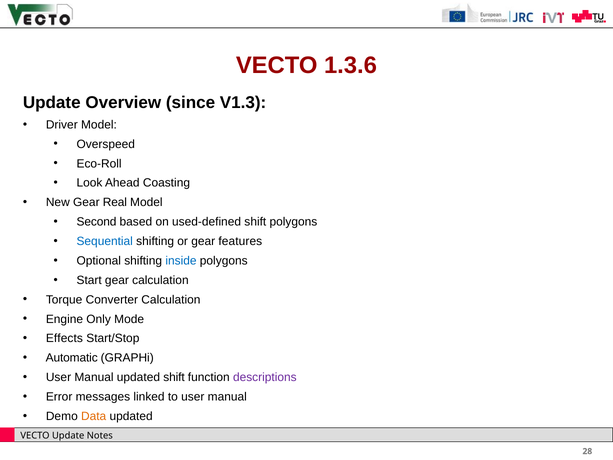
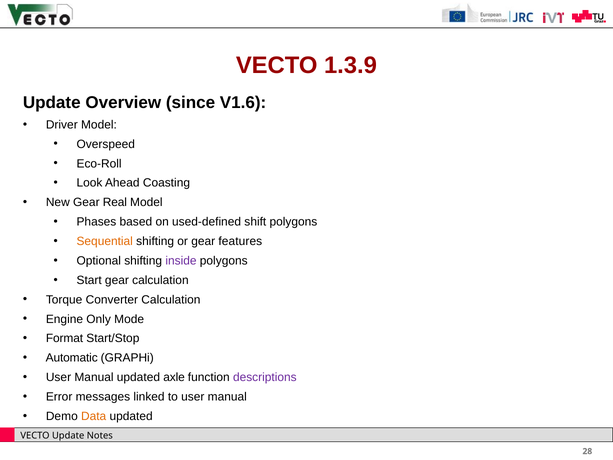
1.3.6: 1.3.6 -> 1.3.9 (350, 65)
V1.3: V1.3 -> V1.6 (243, 102)
Second: Second -> Phases (96, 222)
Sequential colour: blue -> orange (105, 241)
inside colour: blue -> purple (181, 261)
Effects: Effects -> Format (65, 338)
updated shift: shift -> axle (174, 377)
